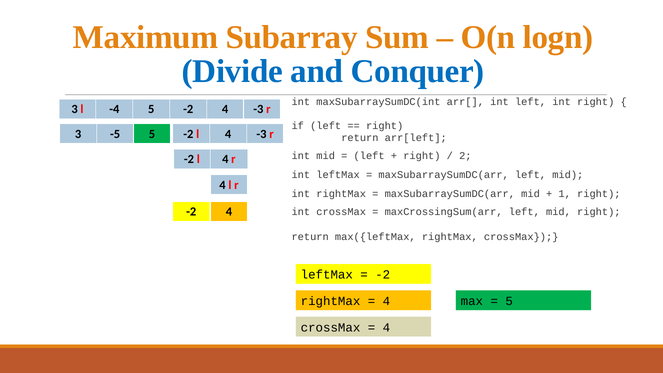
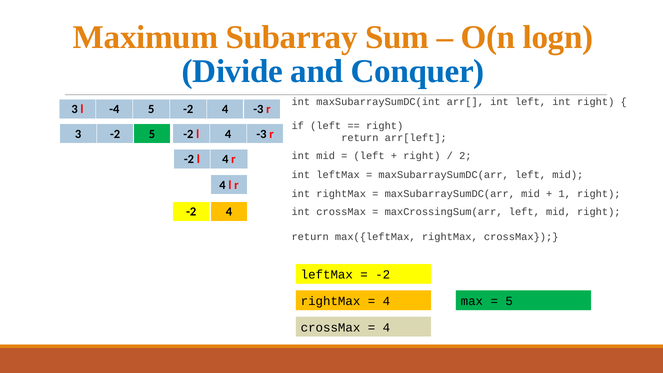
3 -5: -5 -> -2 (115, 134)
